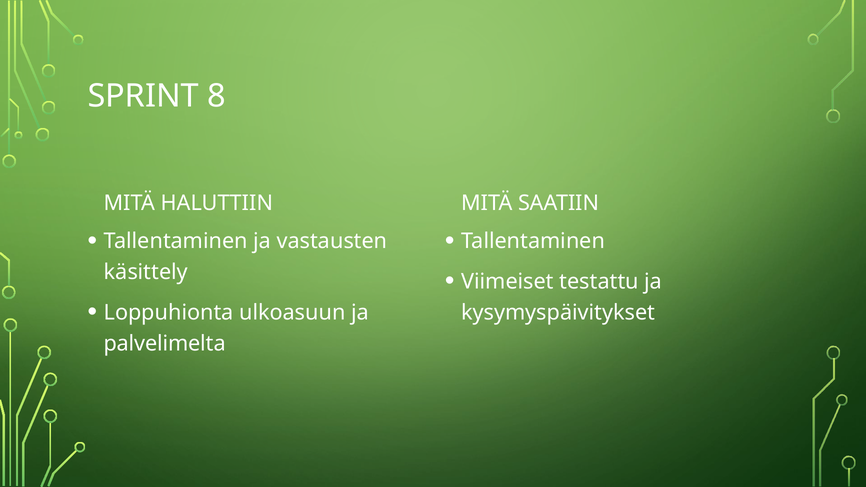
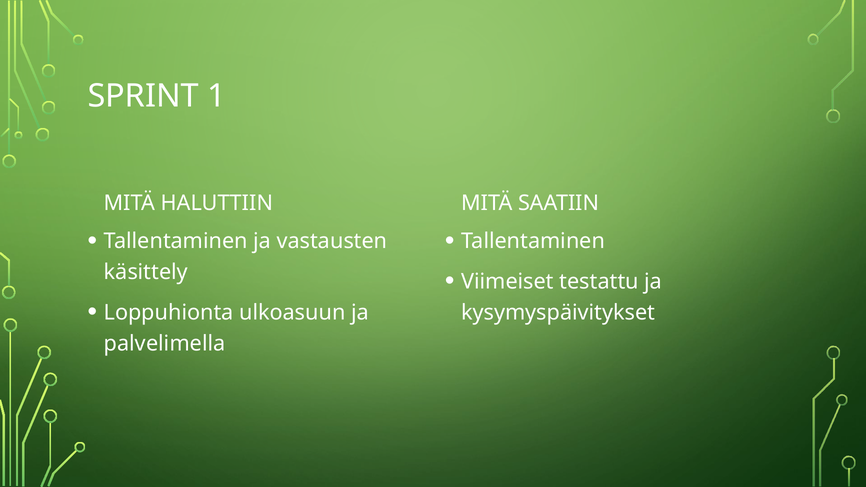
8: 8 -> 1 (217, 96)
palvelimelta: palvelimelta -> palvelimella (165, 344)
